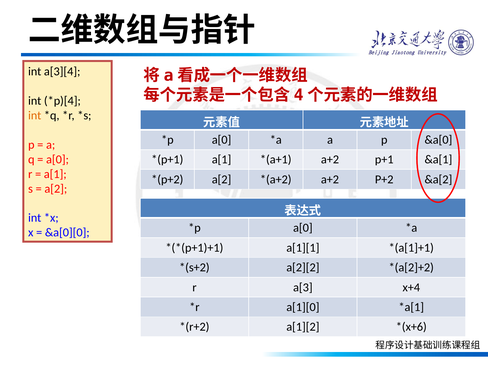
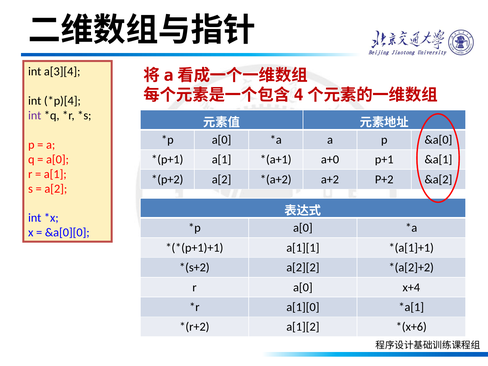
int colour: orange -> purple (35, 115)
a+2: a+2 -> a+0 (330, 160)
r a[3: a[3 -> a[0 (303, 287)
